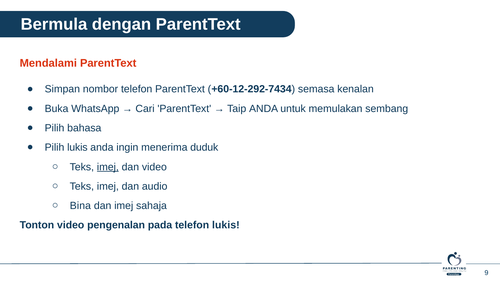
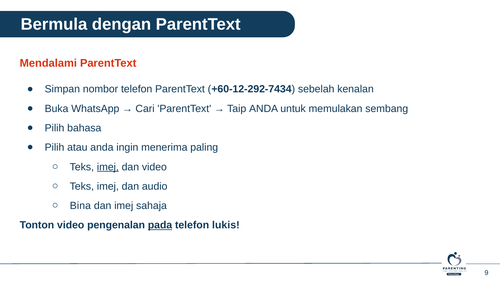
semasa: semasa -> sebelah (316, 89)
Pilih lukis: lukis -> atau (77, 148)
duduk: duduk -> paling (204, 148)
pada underline: none -> present (160, 225)
